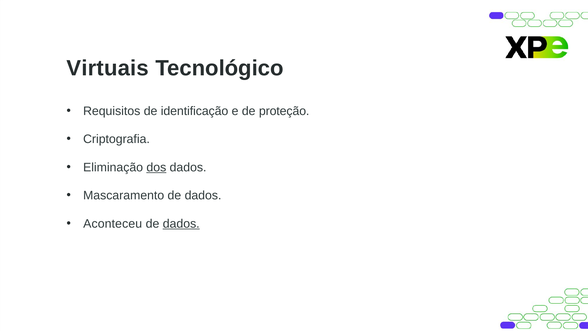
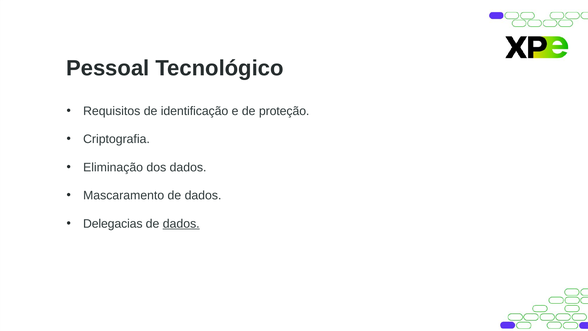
Virtuais: Virtuais -> Pessoal (108, 68)
dos underline: present -> none (156, 167)
Aconteceu: Aconteceu -> Delegacias (113, 224)
